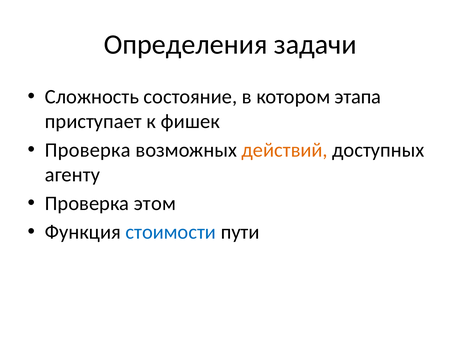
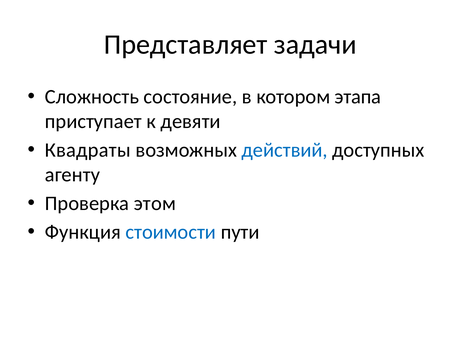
Определения: Определения -> Представляет (186, 45)
фишек: фишек -> девяти (191, 121)
Проверка: Проверка -> Квадраты (88, 150)
действий colour: orange -> blue (285, 150)
